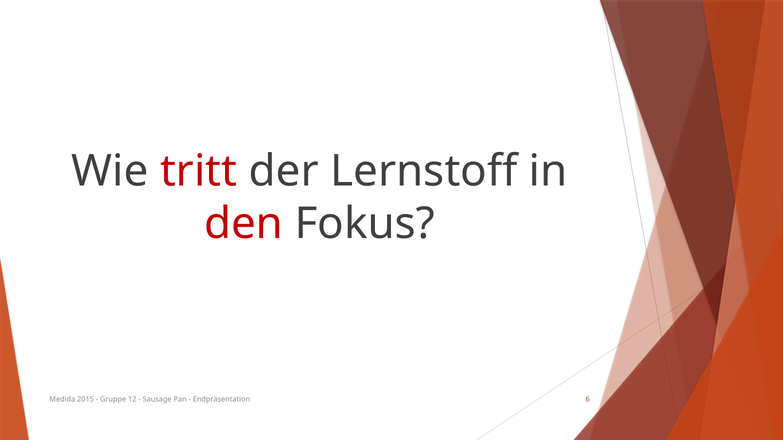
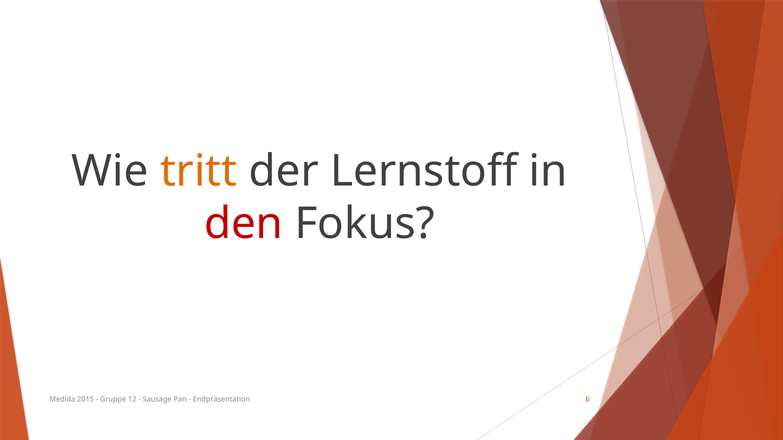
tritt colour: red -> orange (199, 171)
